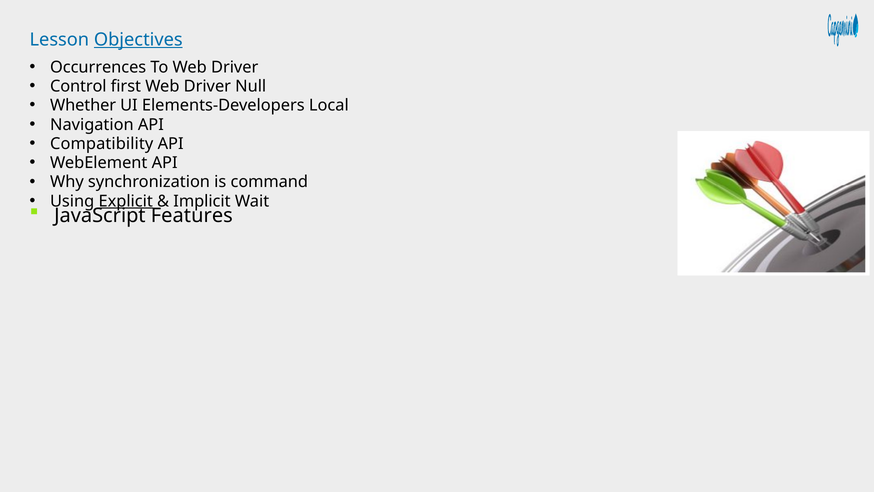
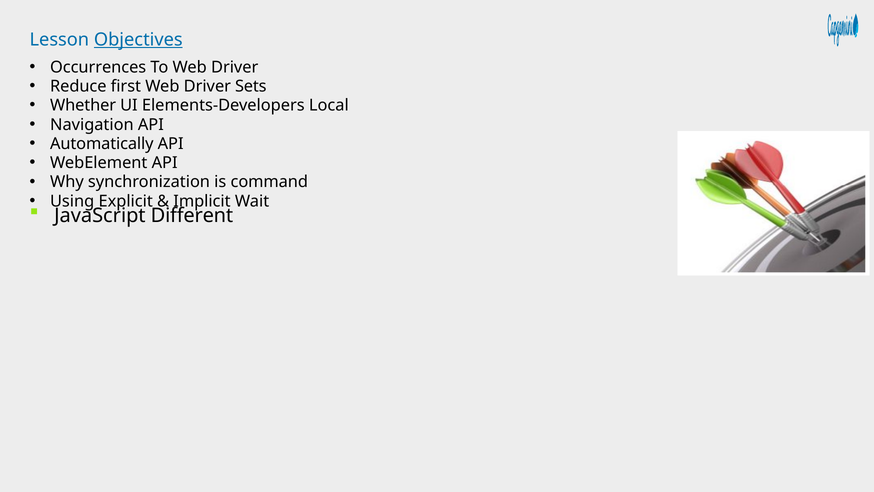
Control: Control -> Reduce (78, 86)
Null: Null -> Sets (251, 86)
Compatibility: Compatibility -> Automatically (102, 144)
Explicit underline: present -> none (126, 201)
Features: Features -> Different (192, 215)
